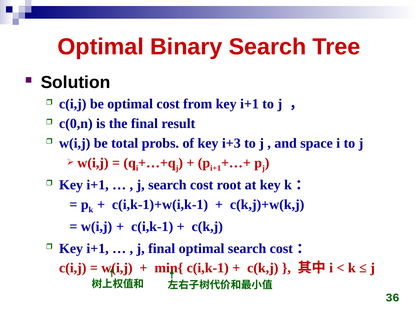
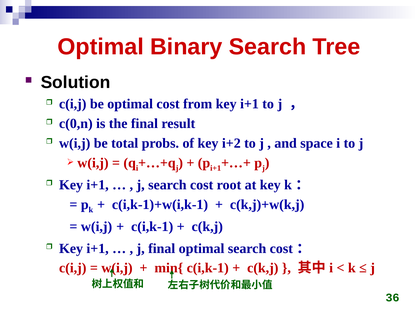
i+3: i+3 -> i+2 (231, 143)
